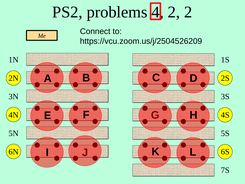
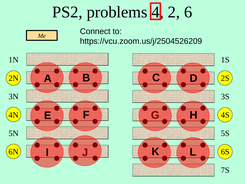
2 2: 2 -> 6 (188, 12)
